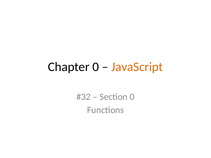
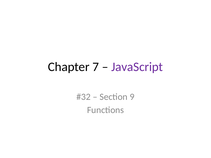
Chapter 0: 0 -> 7 (96, 67)
JavaScript colour: orange -> purple (137, 67)
Section 0: 0 -> 9 (132, 97)
